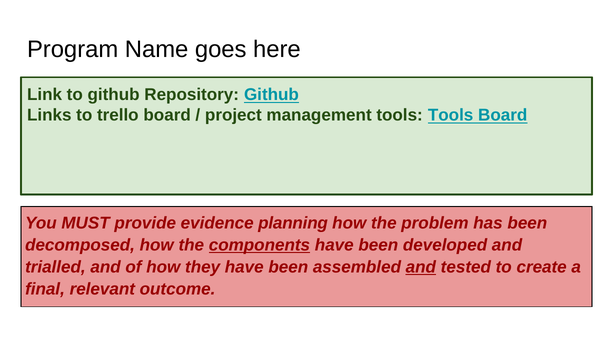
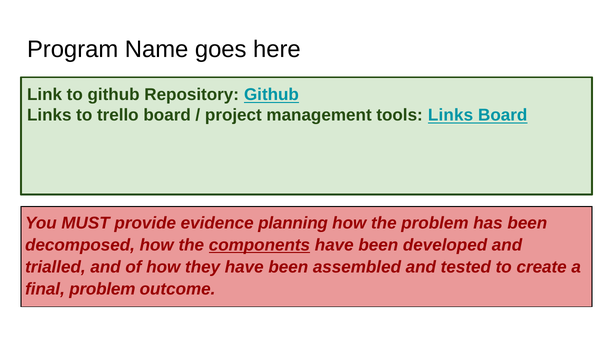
tools Tools: Tools -> Links (451, 115)
and underline: present -> none (421, 267)
final relevant: relevant -> problem (102, 289)
